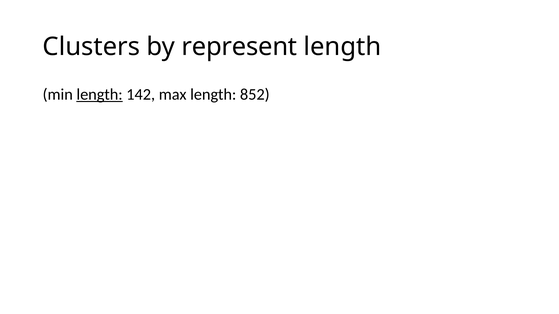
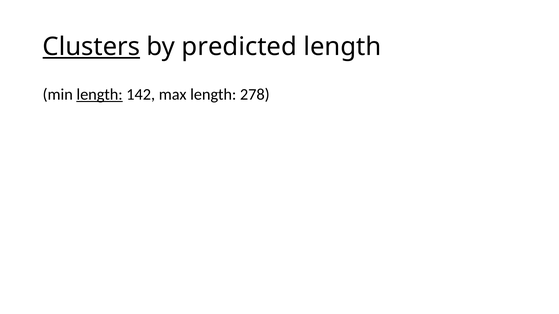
Clusters underline: none -> present (91, 47)
represent: represent -> predicted (239, 47)
852: 852 -> 278 (255, 95)
